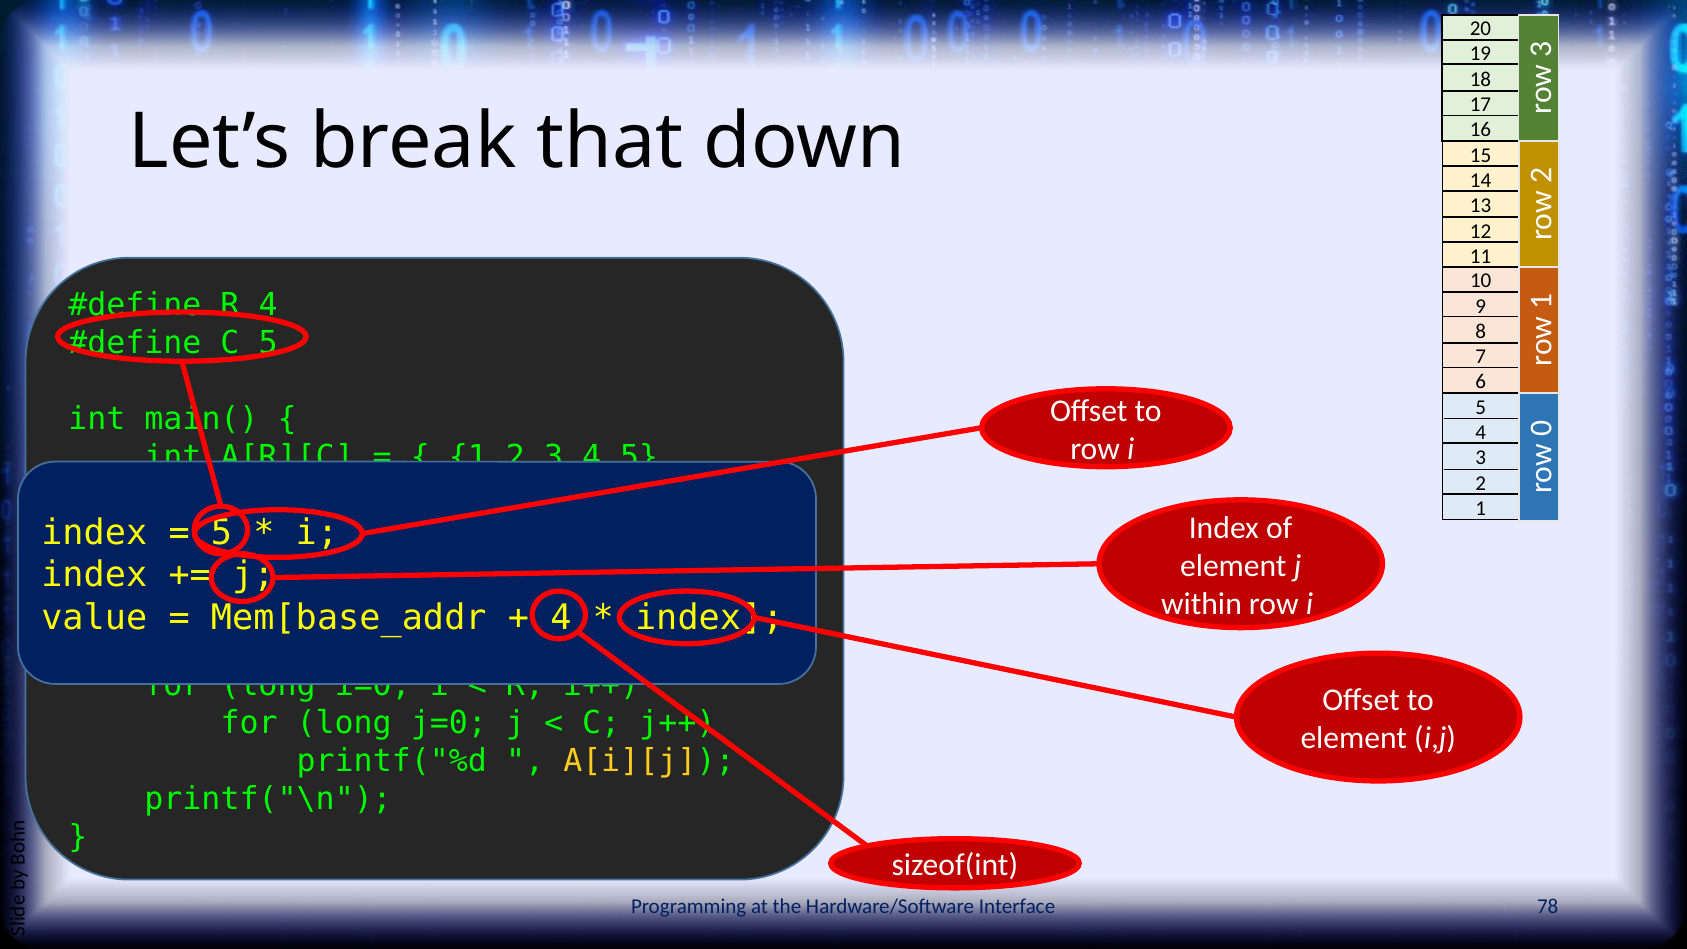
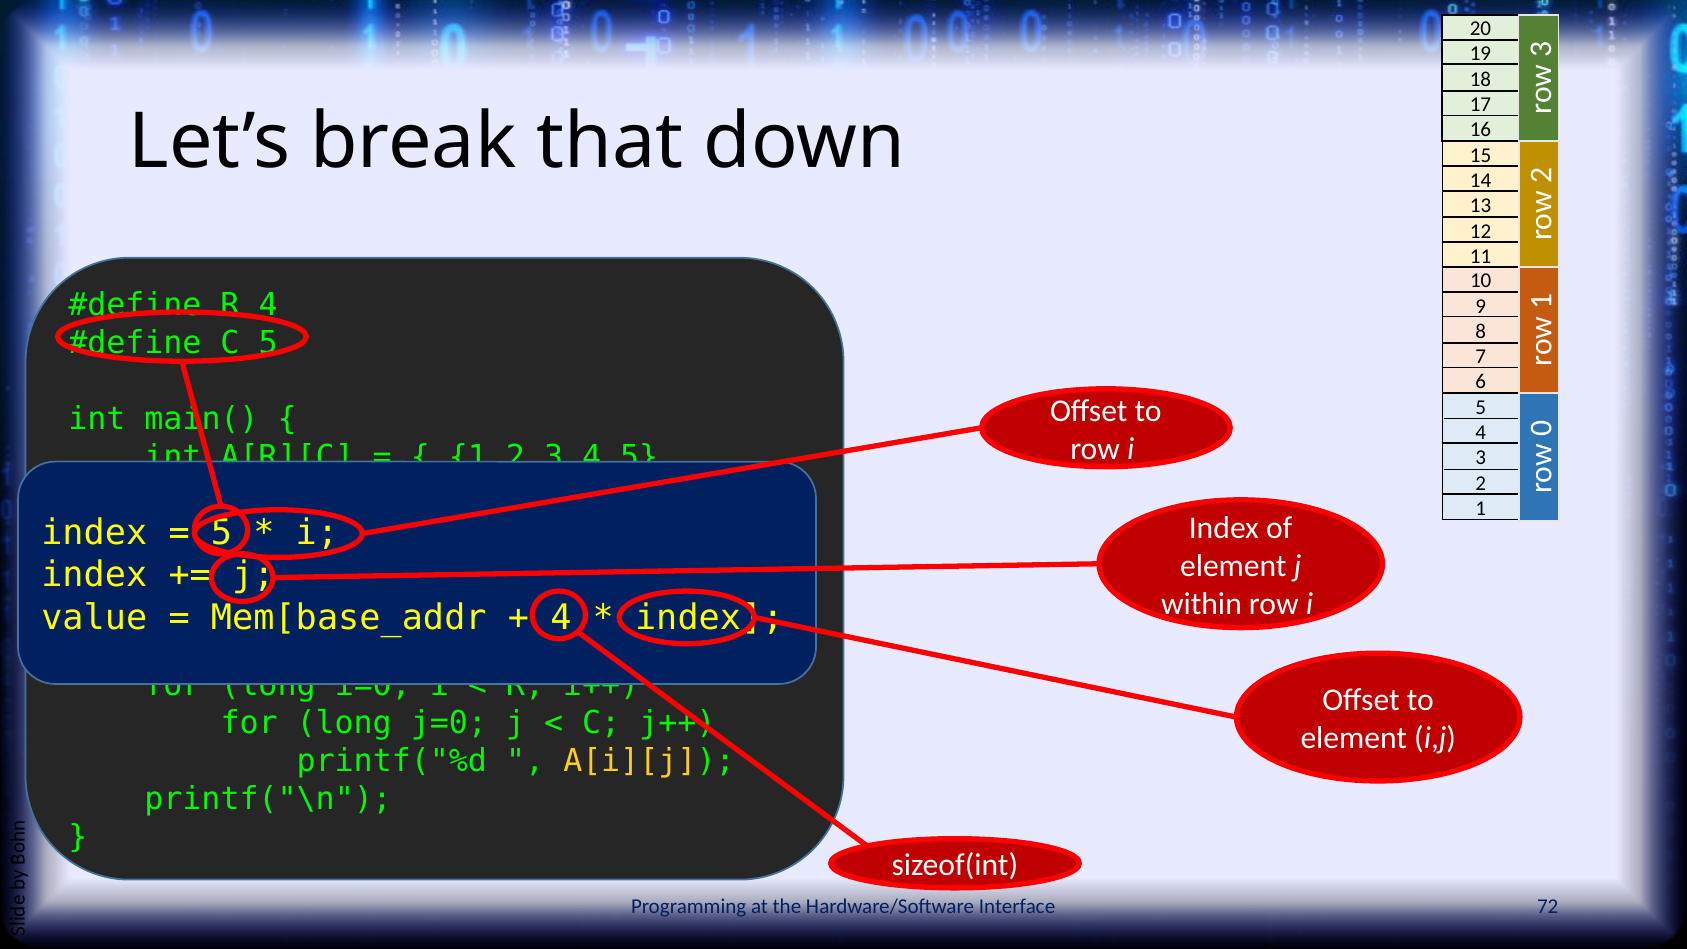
78: 78 -> 72 (1548, 906)
